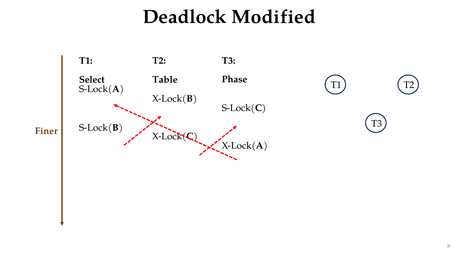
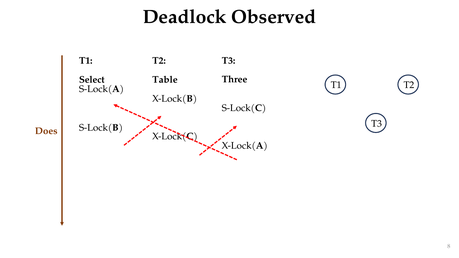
Modified: Modified -> Observed (274, 17)
Phase: Phase -> Three (235, 79)
Finer: Finer -> Does (46, 131)
